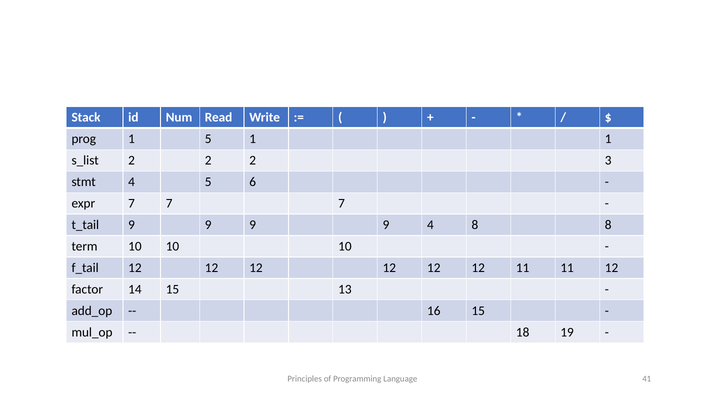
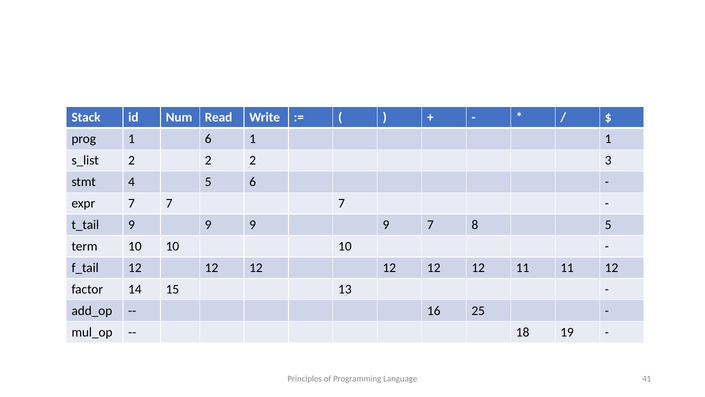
1 5: 5 -> 6 (208, 139)
9 4: 4 -> 7 (430, 225)
8 8: 8 -> 5 (608, 225)
16 15: 15 -> 25 (478, 310)
